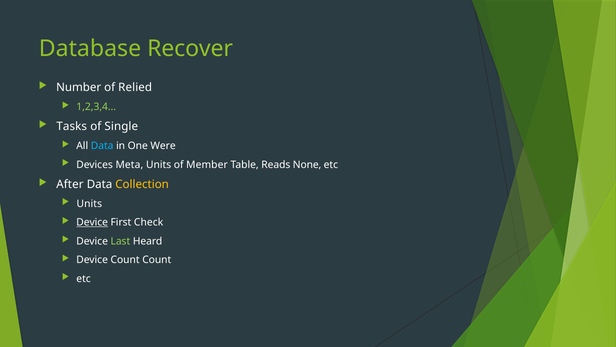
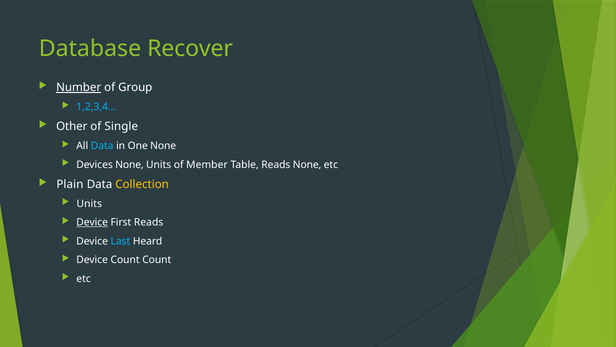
Number underline: none -> present (79, 87)
Relied: Relied -> Group (135, 87)
1,2,3,4… colour: light green -> light blue (96, 107)
Tasks: Tasks -> Other (72, 126)
One Were: Were -> None (163, 146)
Devices Meta: Meta -> None (130, 164)
After: After -> Plain (70, 184)
First Check: Check -> Reads (149, 222)
Last colour: light green -> light blue (120, 241)
